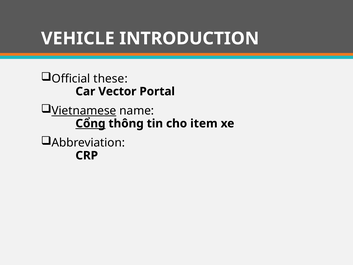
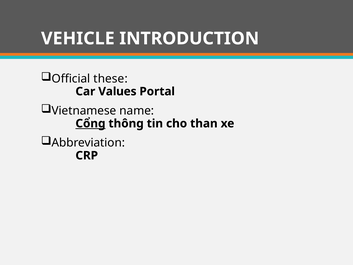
Vector: Vector -> Values (117, 91)
Vietnamese underline: present -> none (84, 111)
item: item -> than (204, 123)
